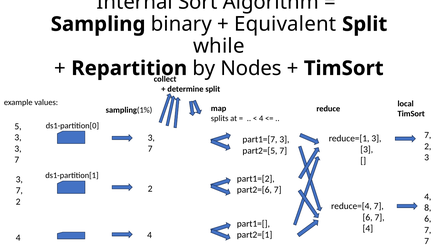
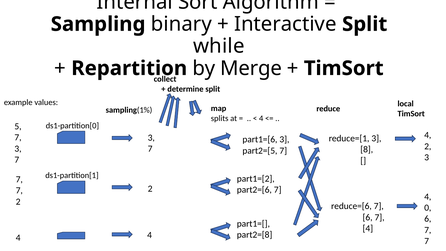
Equivalent: Equivalent -> Interactive (285, 24)
Nodes: Nodes -> Merge (251, 68)
7: 7 -> 4 (428, 135)
3: 3 -> 7 (18, 138)
part1=[7: part1=[7 -> part1=[6 (260, 139)
3: 3 -> 8 (367, 149)
3: 3 -> 7 (19, 179)
reduce=[4: reduce=[4 -> reduce=[6 (351, 206)
8: 8 -> 0 (428, 208)
part2=[1: part2=[1 -> part2=[8 (255, 235)
